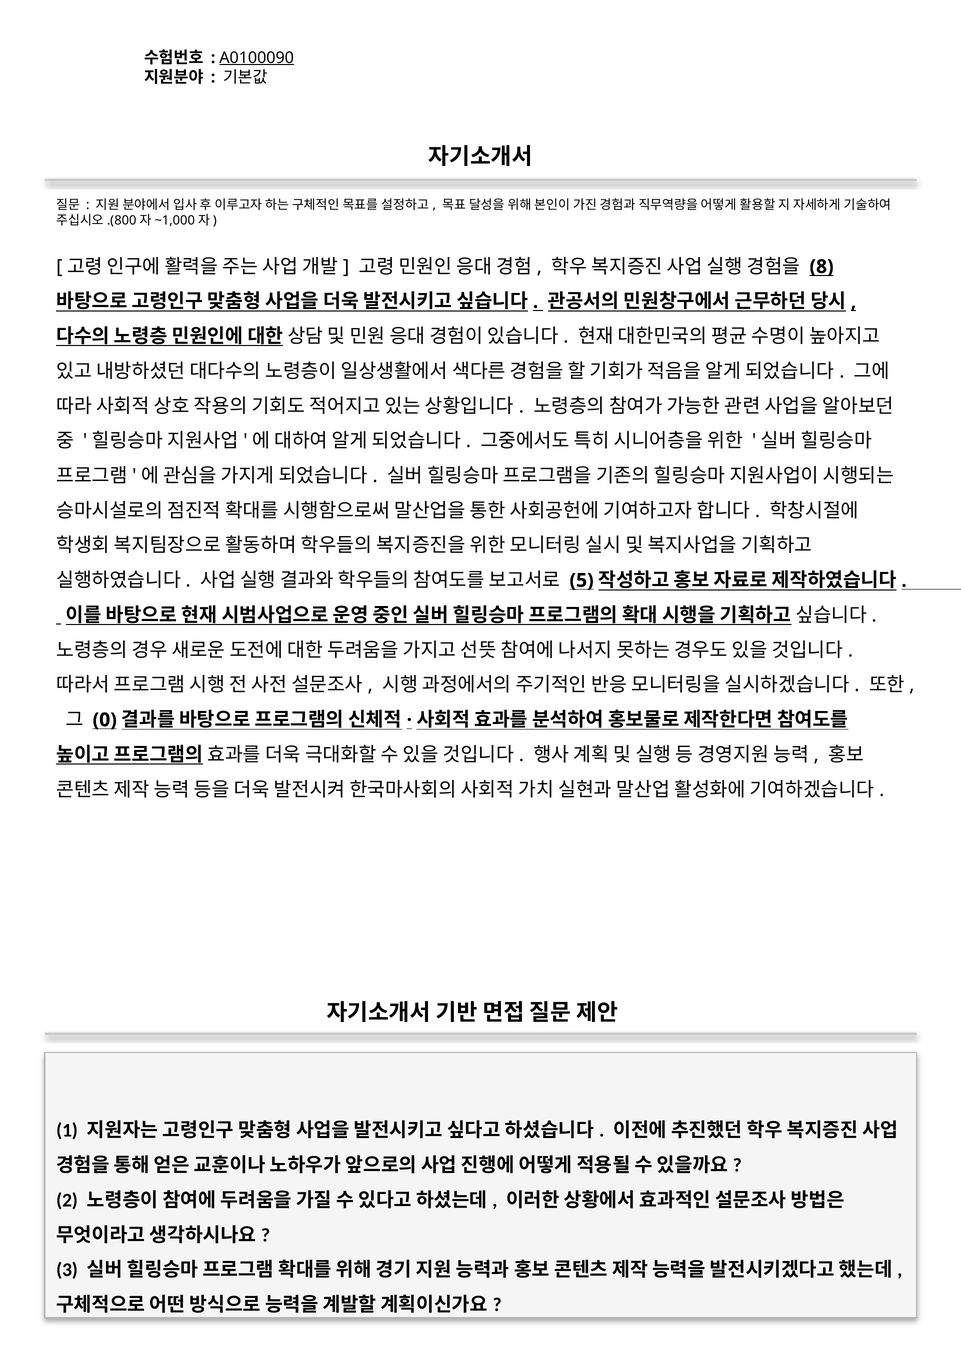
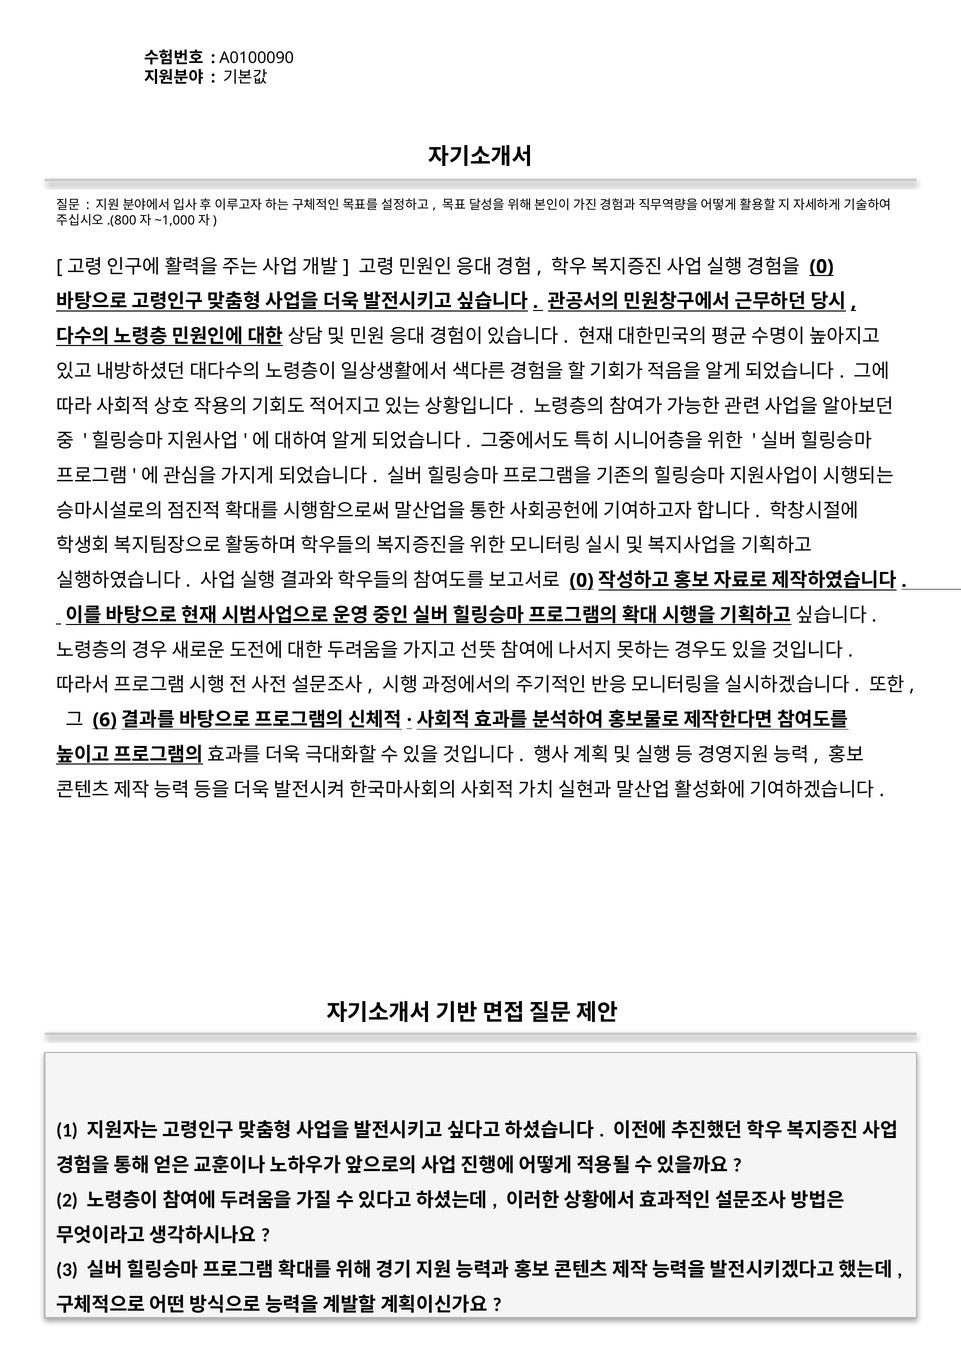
A0100090 underline: present -> none (257, 58)
8: 8 -> 0 (822, 267)
5: 5 -> 0 (582, 581)
0: 0 -> 6 (105, 720)
